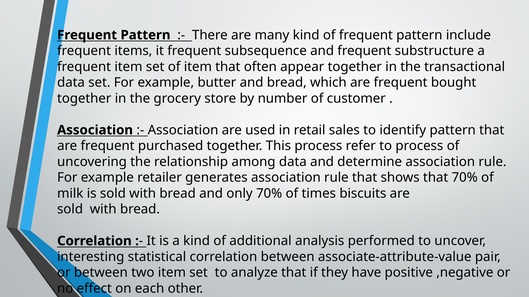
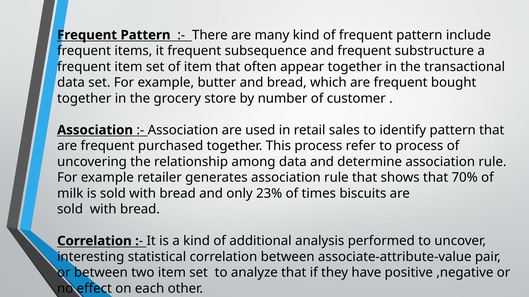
only 70%: 70% -> 23% (269, 194)
